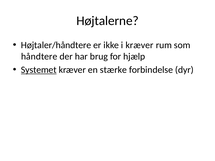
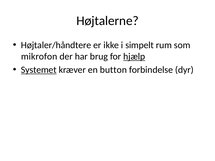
i kræver: kræver -> simpelt (140, 45)
håndtere: håndtere -> mikrofon (39, 57)
hjælp underline: none -> present (134, 57)
stærke: stærke -> button (113, 70)
